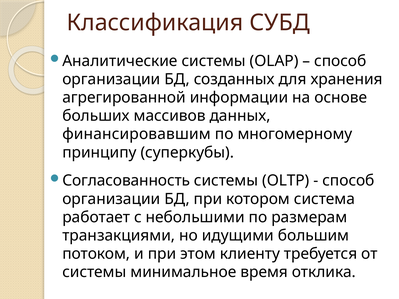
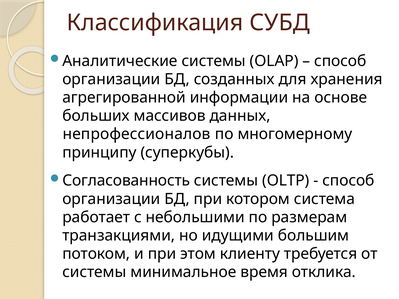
финансировавшим: финансировавшим -> непрофессионалов (137, 134)
